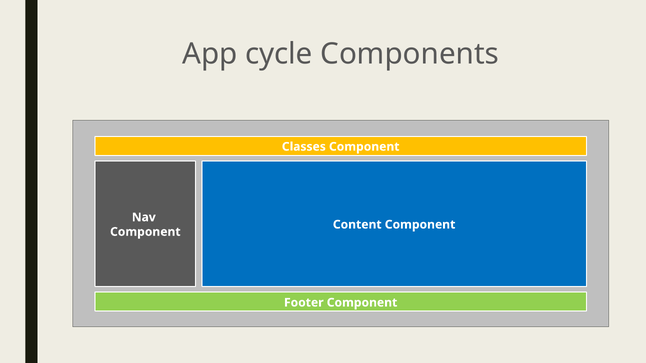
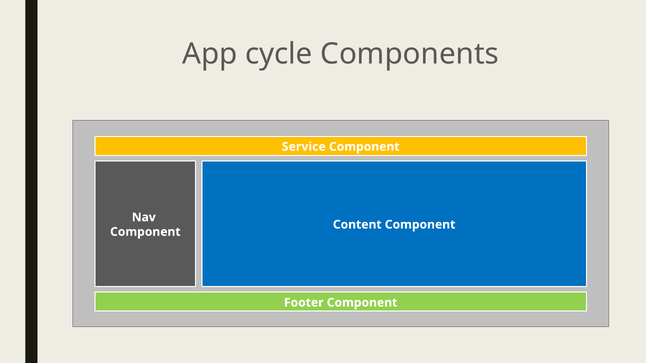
Classes: Classes -> Service (304, 147)
